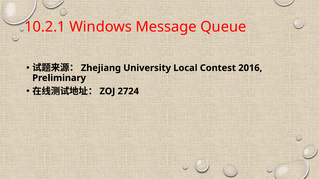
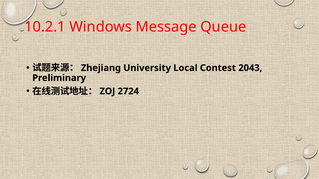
2016: 2016 -> 2043 (250, 68)
